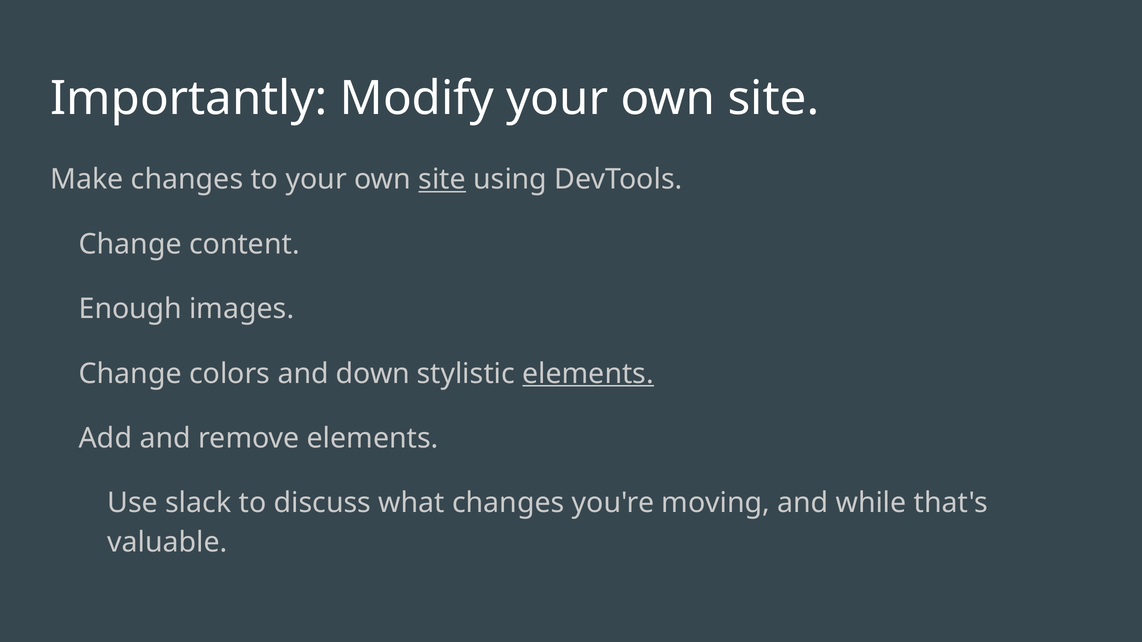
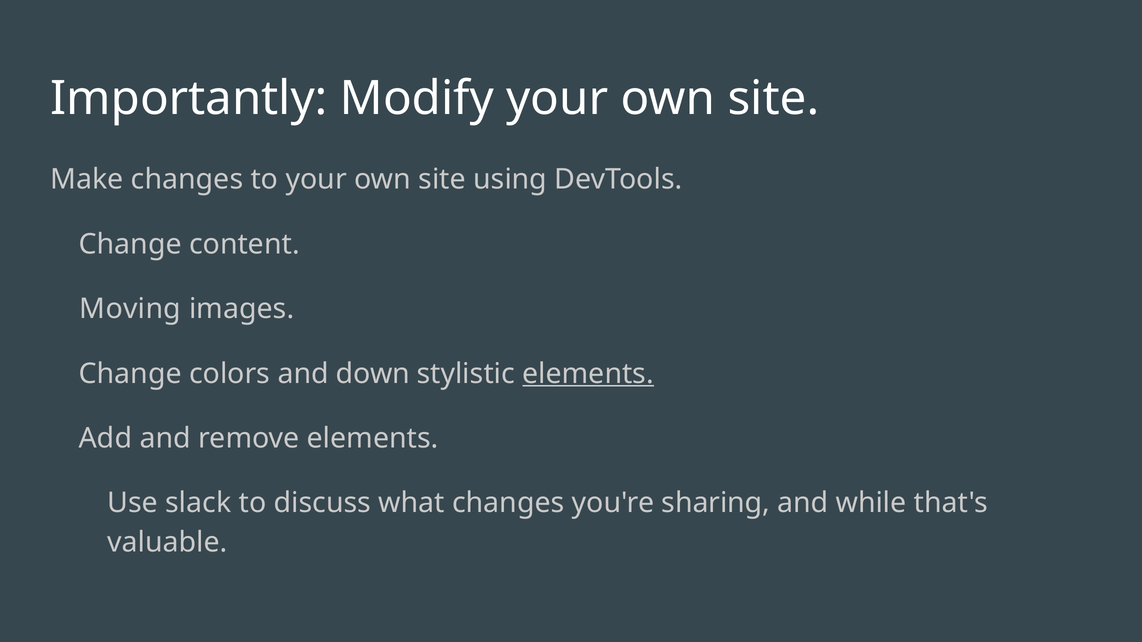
site underline: present -> none (442, 180)
Enough: Enough -> Moving (130, 309)
moving: moving -> sharing (716, 503)
